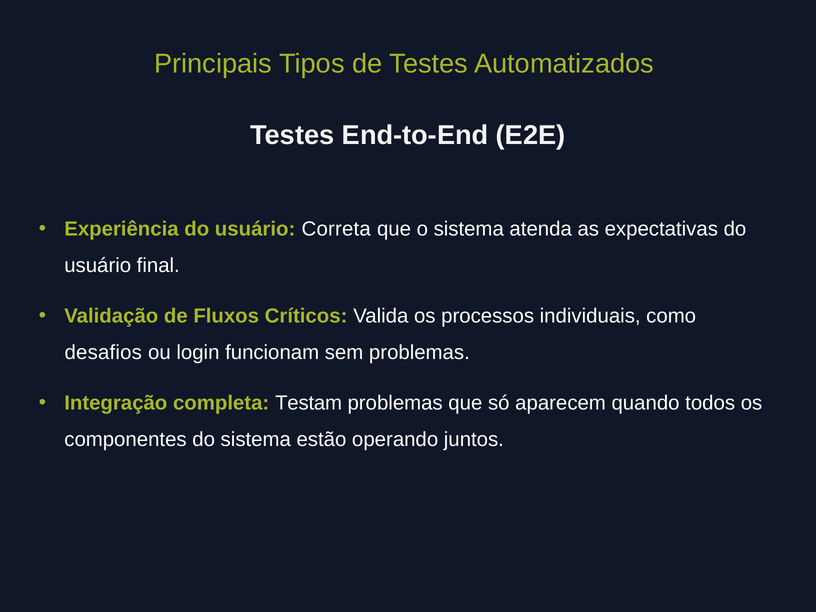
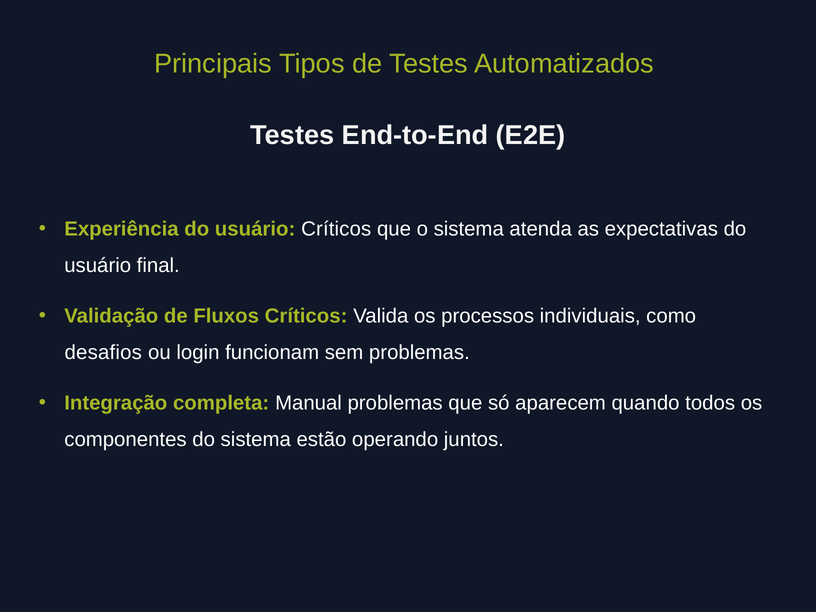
usuário Correta: Correta -> Críticos (336, 229)
Testam: Testam -> Manual (309, 403)
